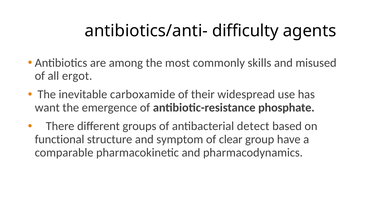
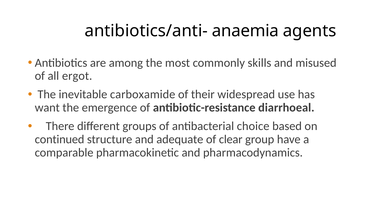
difficulty: difficulty -> anaemia (245, 31)
phosphate: phosphate -> diarrhoeal (286, 108)
detect: detect -> choice (253, 126)
functional: functional -> continued (60, 139)
symptom: symptom -> adequate (180, 139)
